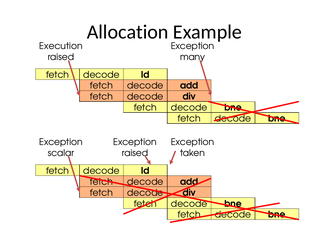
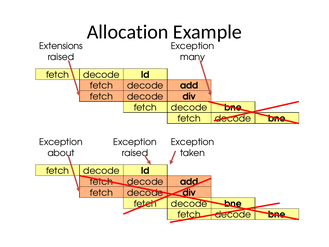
Execution: Execution -> Extensions (61, 46)
scalar: scalar -> about (61, 153)
